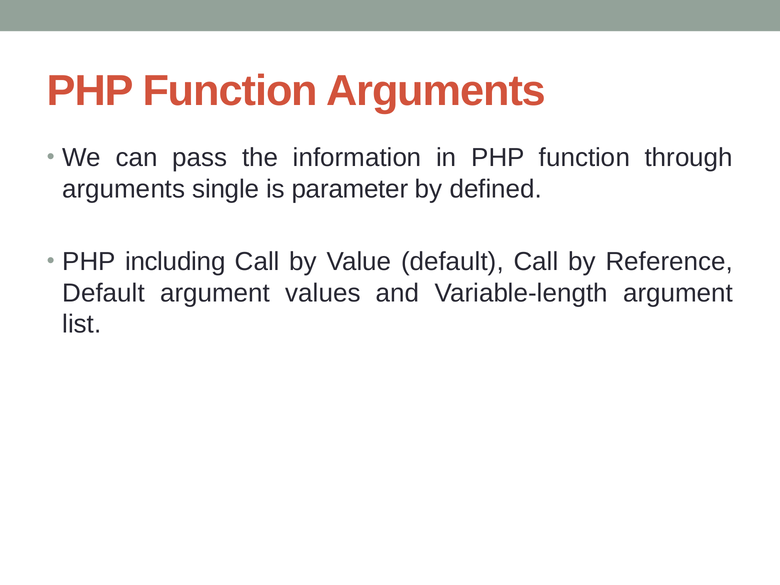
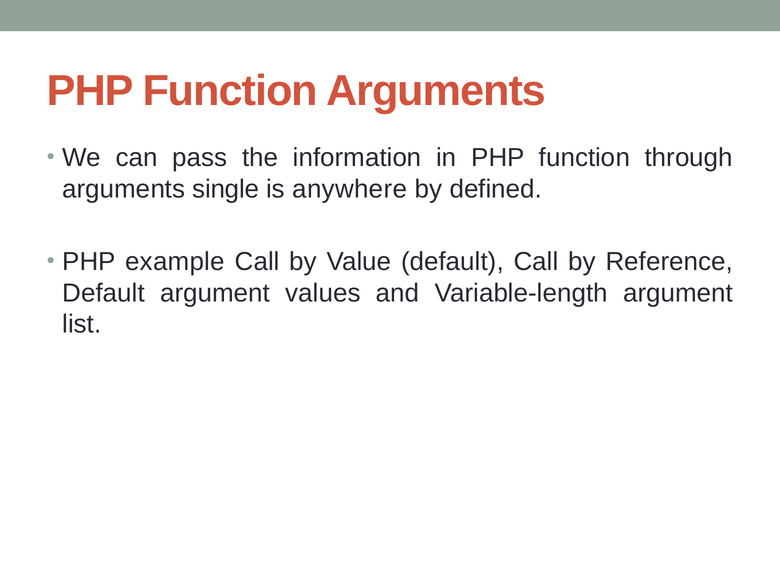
parameter: parameter -> anywhere (350, 189)
including: including -> example (175, 262)
